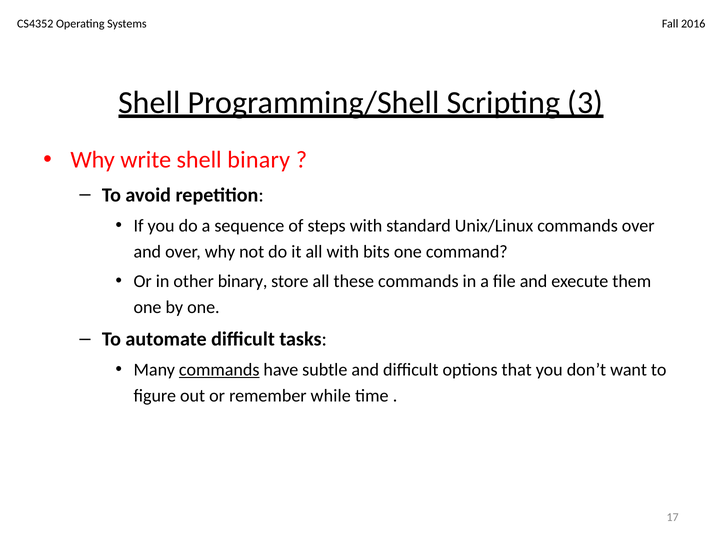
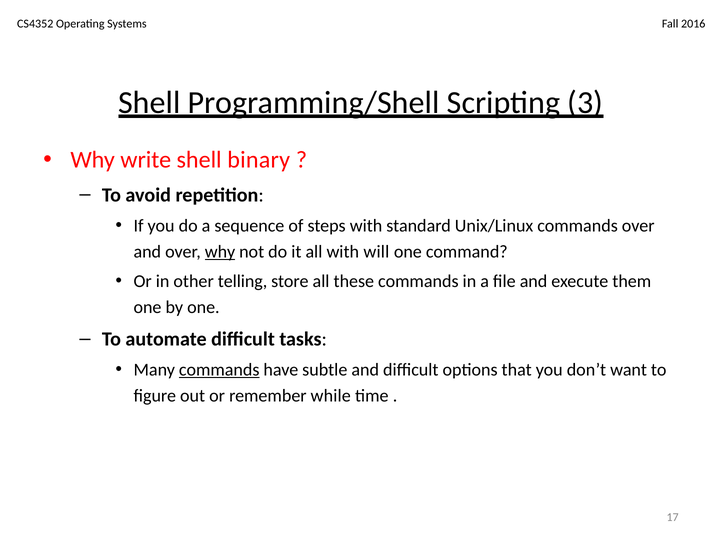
why underline: none -> present (220, 251)
bits: bits -> will (376, 251)
other binary: binary -> telling (243, 281)
